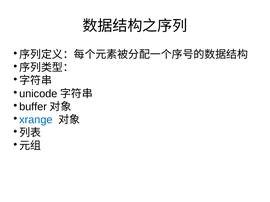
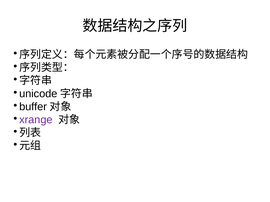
xrange colour: blue -> purple (36, 120)
